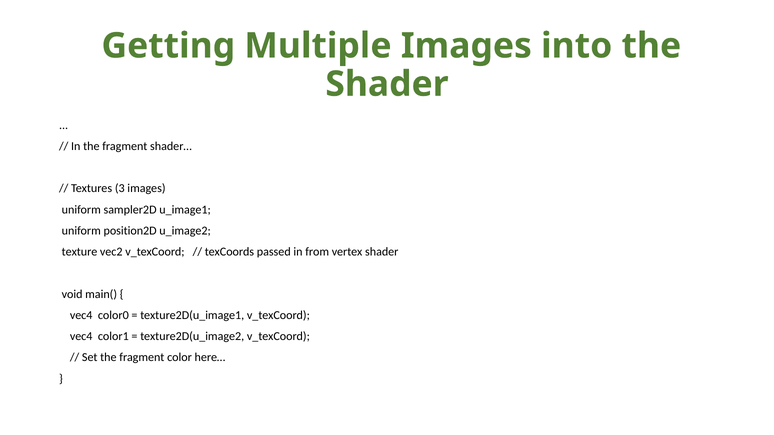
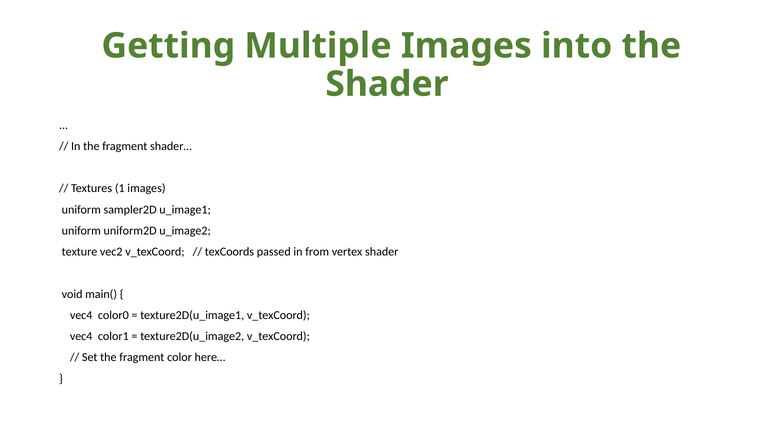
3: 3 -> 1 (120, 189)
position2D: position2D -> uniform2D (130, 231)
